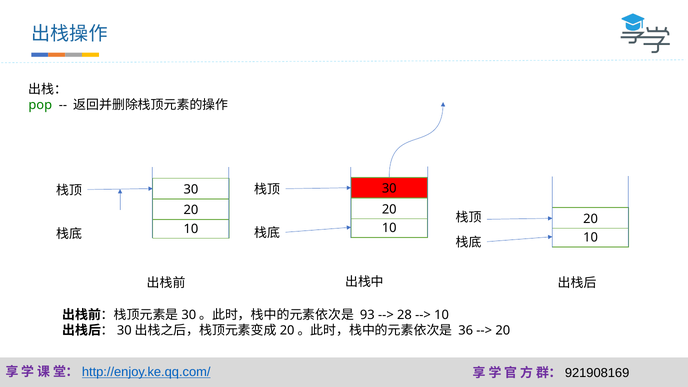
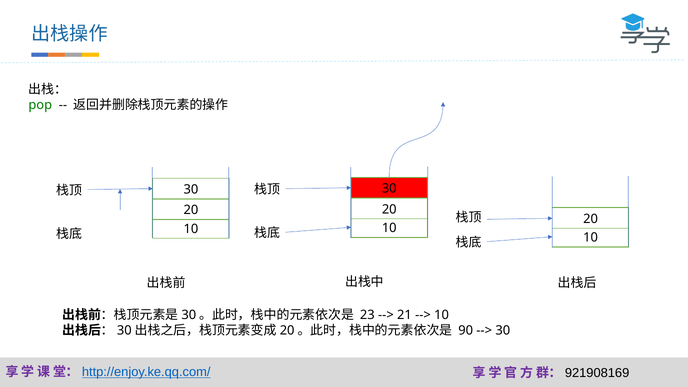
93: 93 -> 23 (367, 315)
28: 28 -> 21 (404, 315)
36: 36 -> 90 (466, 331)
20: 20 -> 30 (503, 331)
